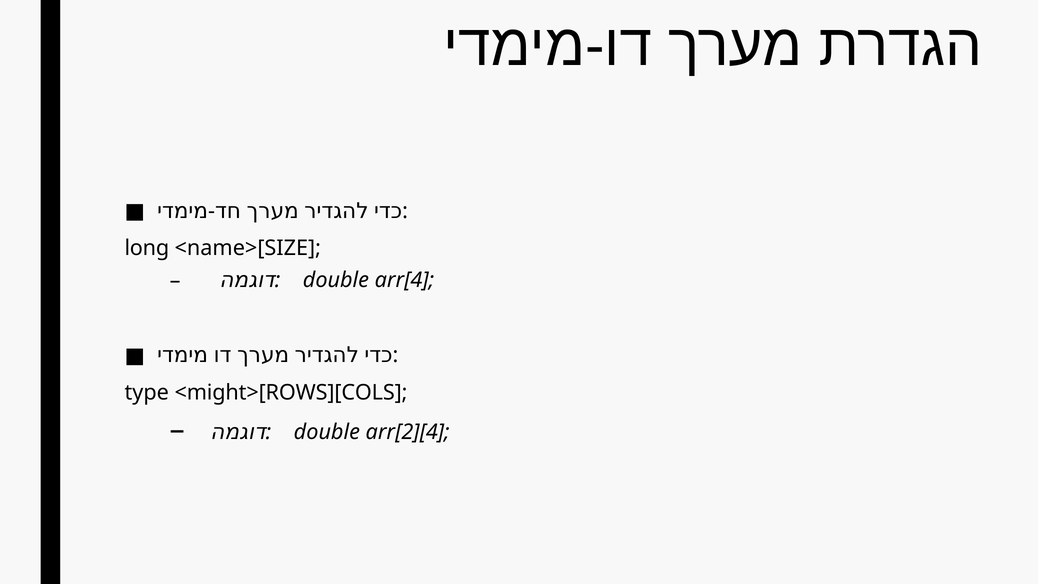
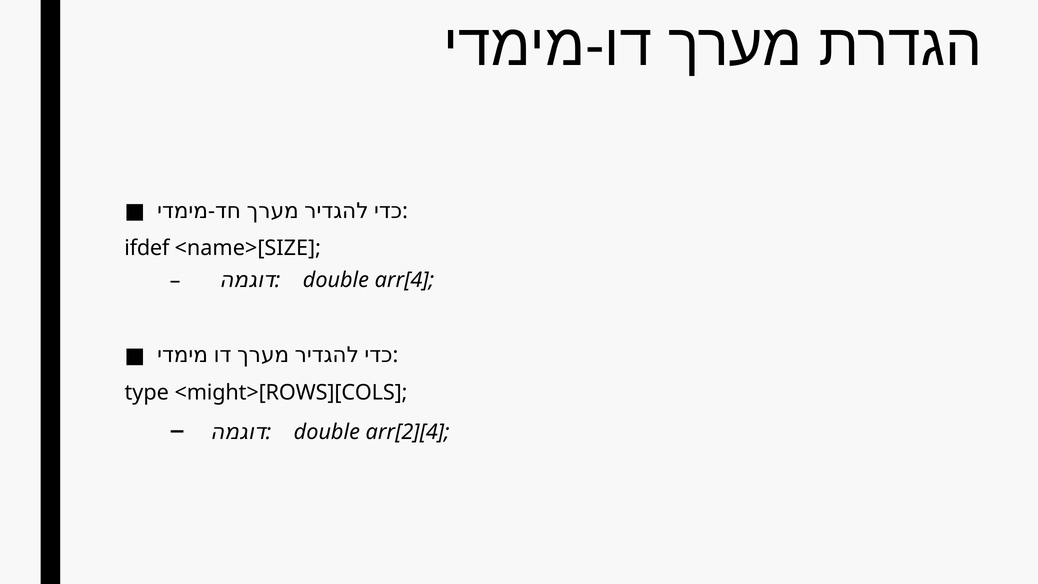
long: long -> ifdef (147, 248)
